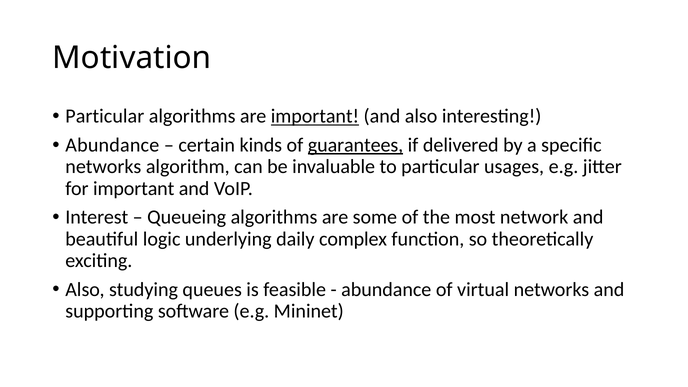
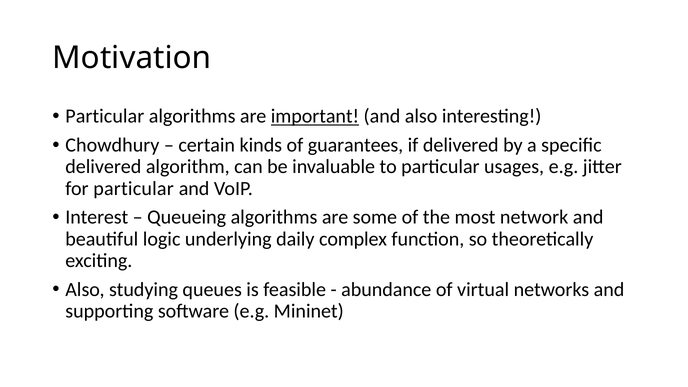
Abundance: Abundance -> Chowdhury (112, 145)
guarantees underline: present -> none (356, 145)
networks: networks -> delivered (103, 167)
for important: important -> particular (134, 189)
